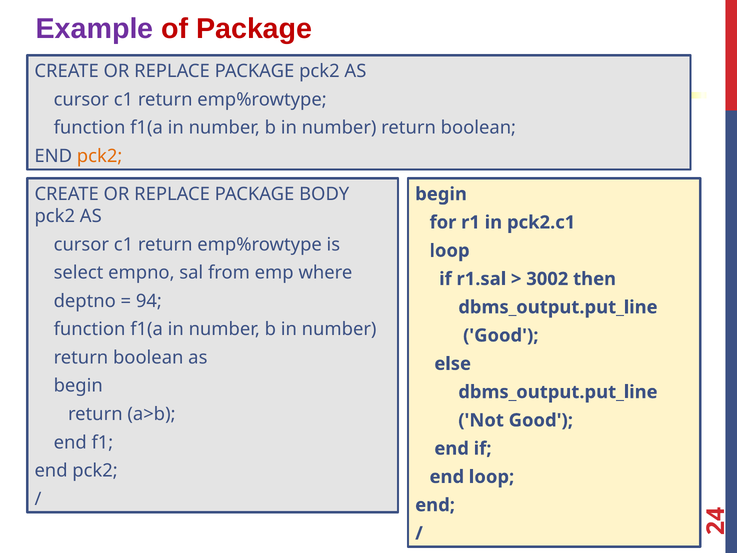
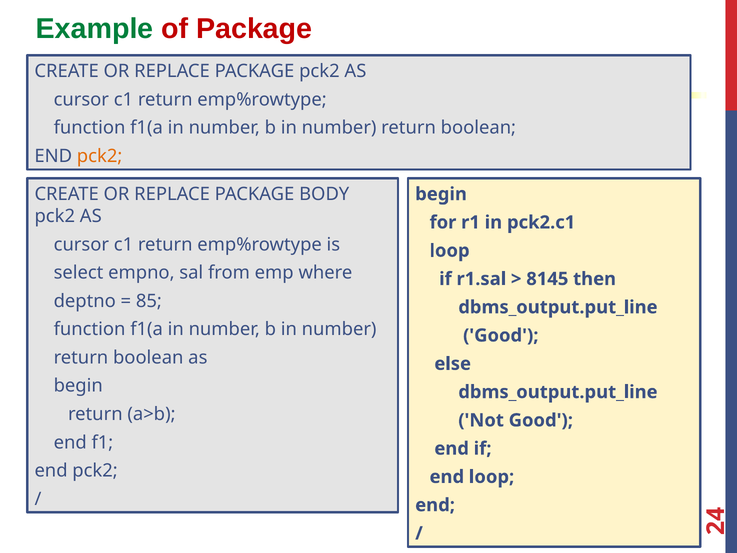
Example colour: purple -> green (95, 29)
3002: 3002 -> 8145 (547, 279)
94: 94 -> 85 (149, 301)
